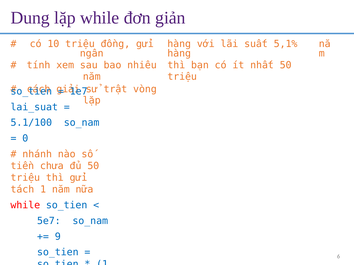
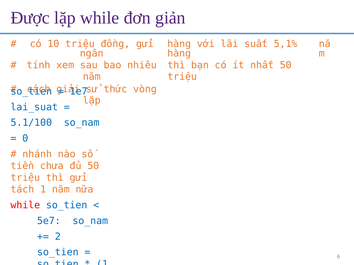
Dung: Dung -> Được (30, 18)
trật: trật -> thức (115, 89)
9: 9 -> 2 (58, 237)
